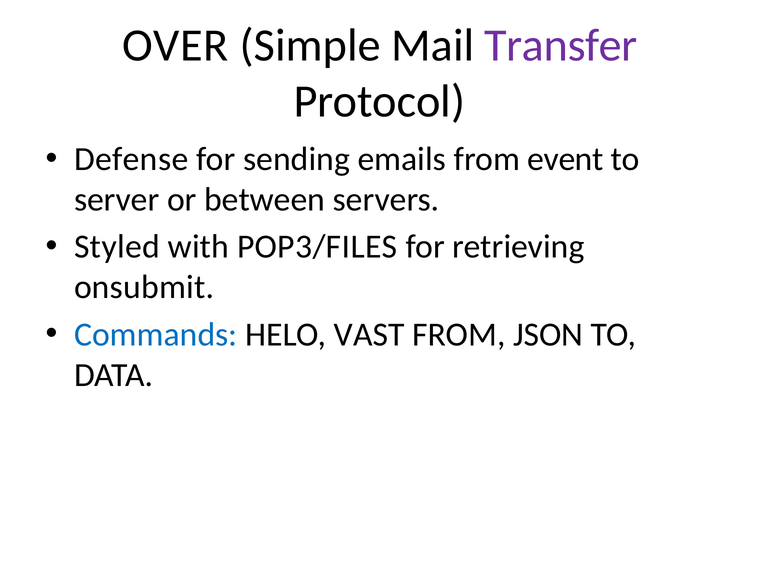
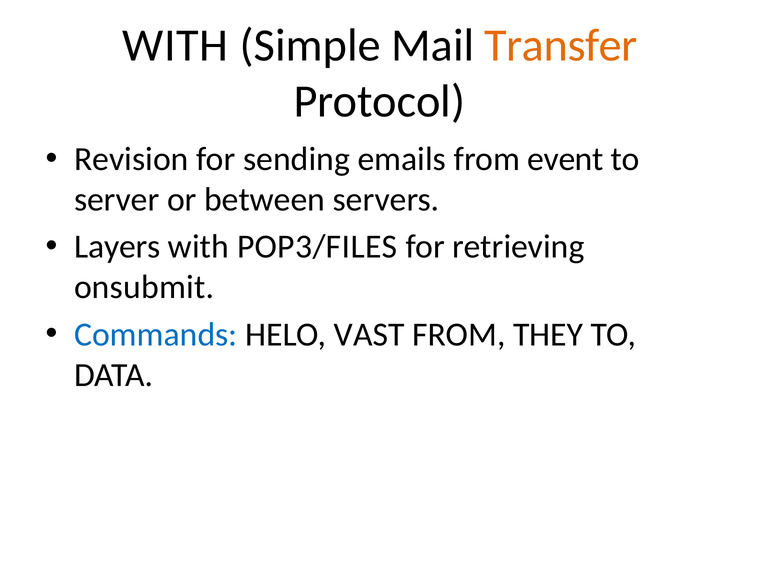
OVER: OVER -> WITH (175, 46)
Transfer colour: purple -> orange (561, 46)
Defense: Defense -> Revision (131, 159)
Styled: Styled -> Layers (117, 247)
JSON: JSON -> THEY (548, 335)
